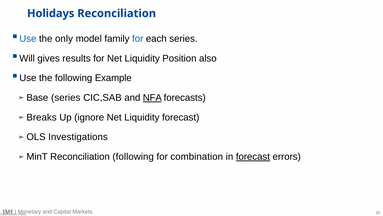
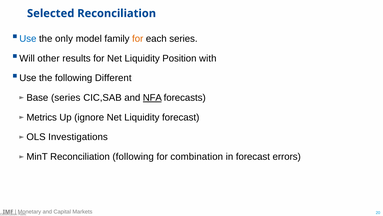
Holidays: Holidays -> Selected (51, 13)
for colour: blue -> orange (138, 39)
gives: gives -> other (49, 58)
also: also -> with (208, 58)
Example: Example -> Different (113, 78)
Breaks: Breaks -> Metrics (42, 117)
forecast underline: present -> none (253, 156)
